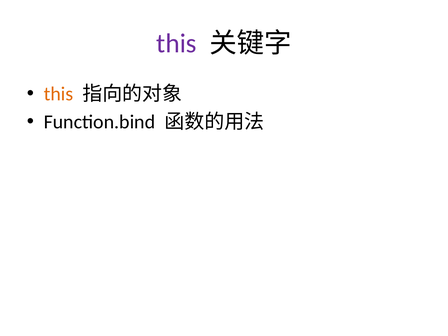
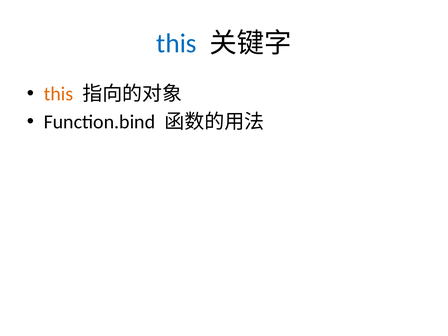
this colour: purple -> blue (176, 43)
